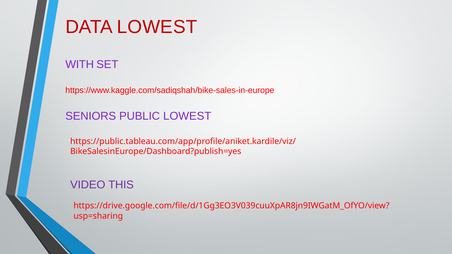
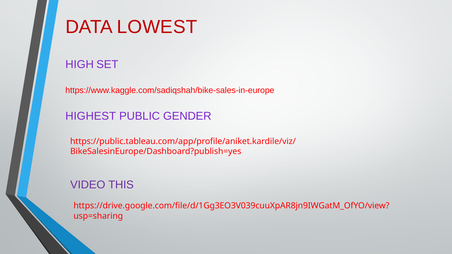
WITH: WITH -> HIGH (80, 64)
SENIORS: SENIORS -> HIGHEST (91, 116)
PUBLIC LOWEST: LOWEST -> GENDER (187, 116)
